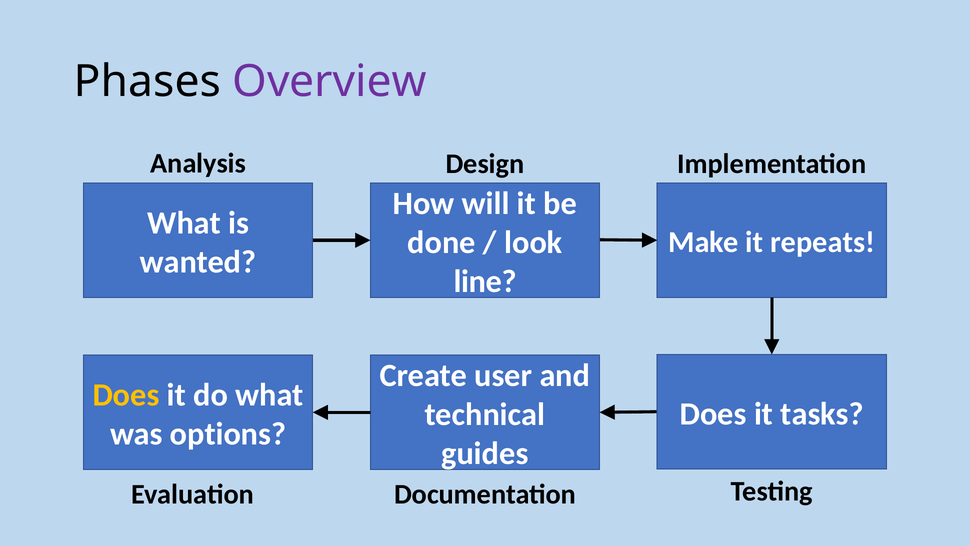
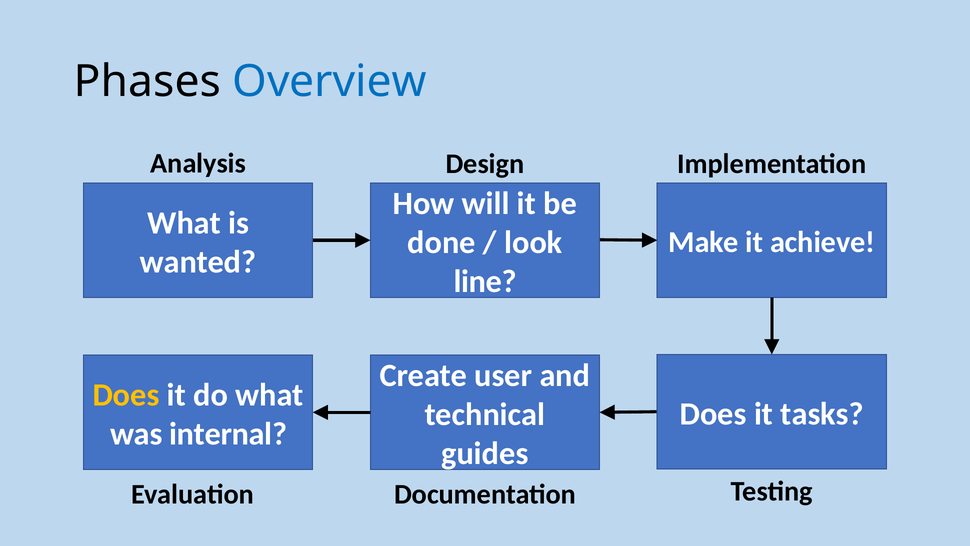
Overview colour: purple -> blue (329, 81)
repeats: repeats -> achieve (823, 242)
options: options -> internal (228, 434)
